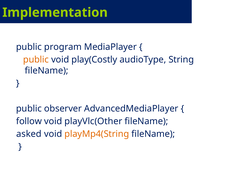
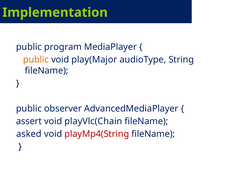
play(Costly: play(Costly -> play(Major (94, 60)
follow: follow -> assert (29, 121)
playVlc(Other: playVlc(Other -> playVlc(Chain (93, 121)
playMp4(String colour: orange -> red (97, 134)
